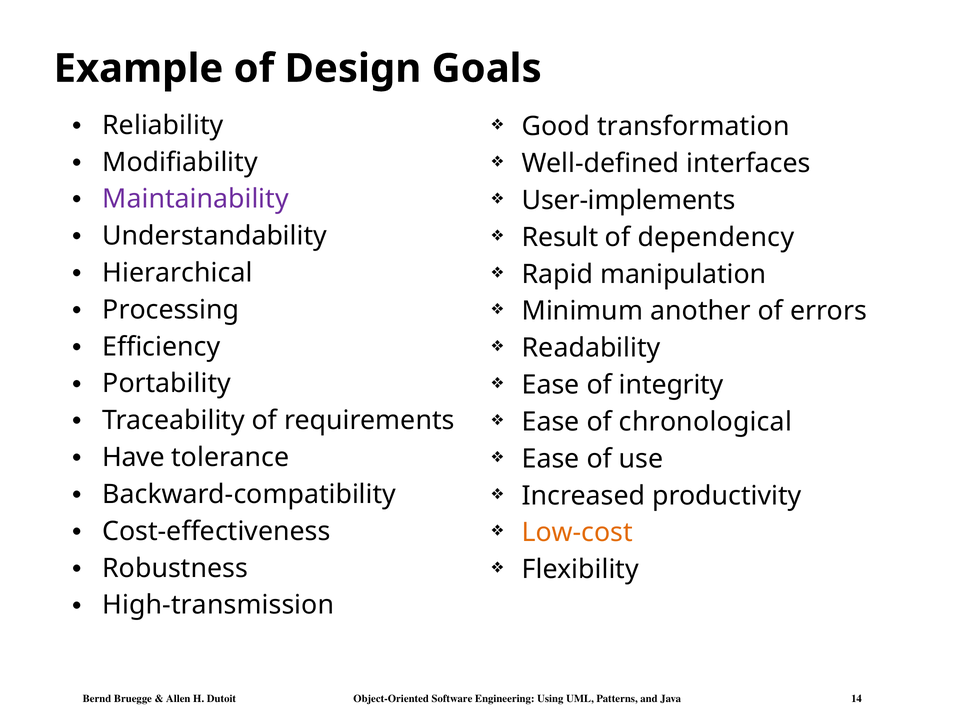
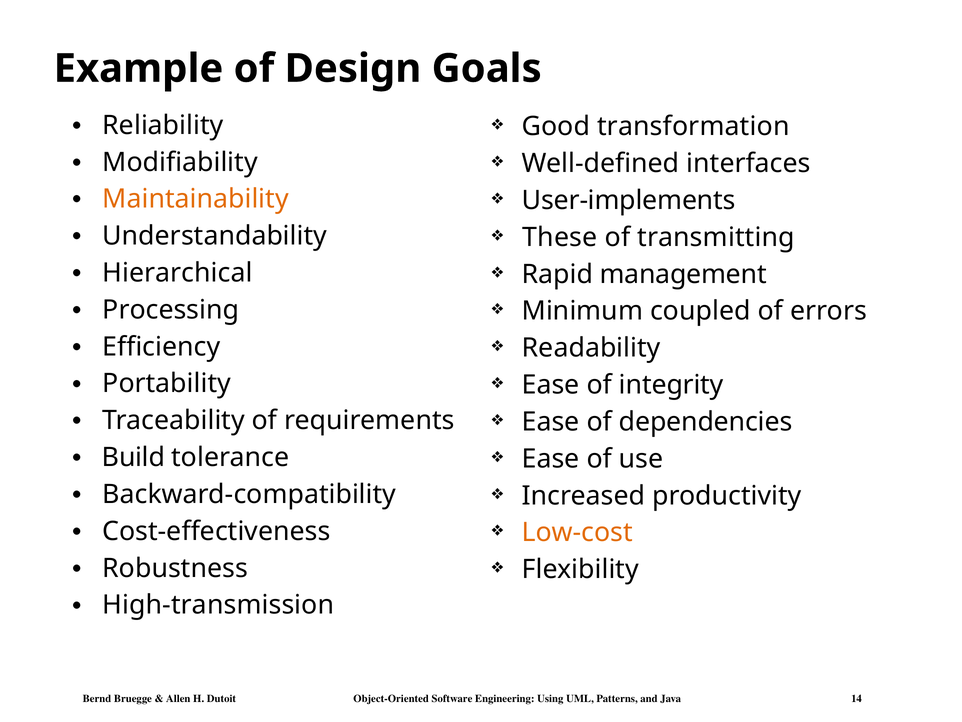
Maintainability colour: purple -> orange (196, 199)
Result: Result -> These (560, 237)
dependency: dependency -> transmitting (716, 237)
manipulation: manipulation -> management (683, 274)
another: another -> coupled (700, 311)
chronological: chronological -> dependencies (706, 422)
Have: Have -> Build (133, 457)
